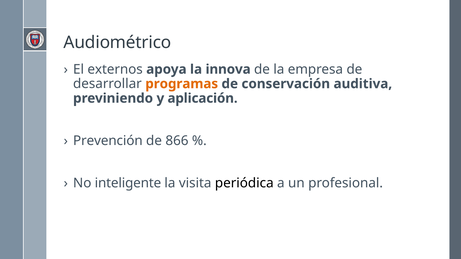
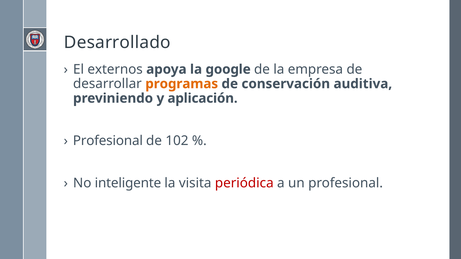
Audiométrico: Audiométrico -> Desarrollado (117, 42)
innova: innova -> google (228, 69)
Prevención: Prevención -> Profesional (108, 141)
866: 866 -> 102 (177, 141)
periódica colour: black -> red (244, 183)
